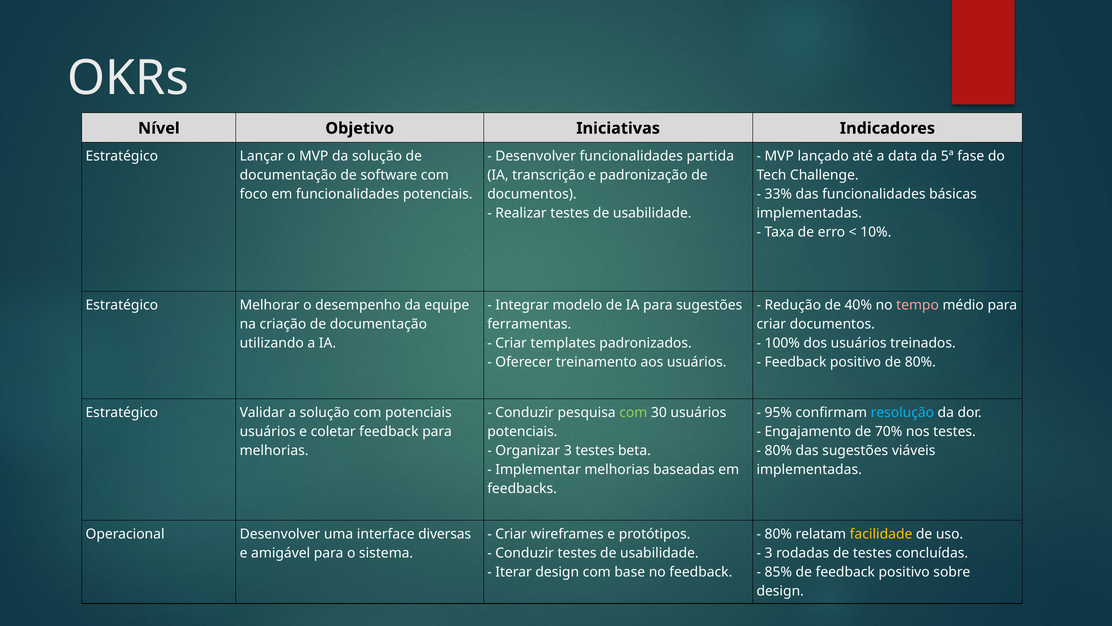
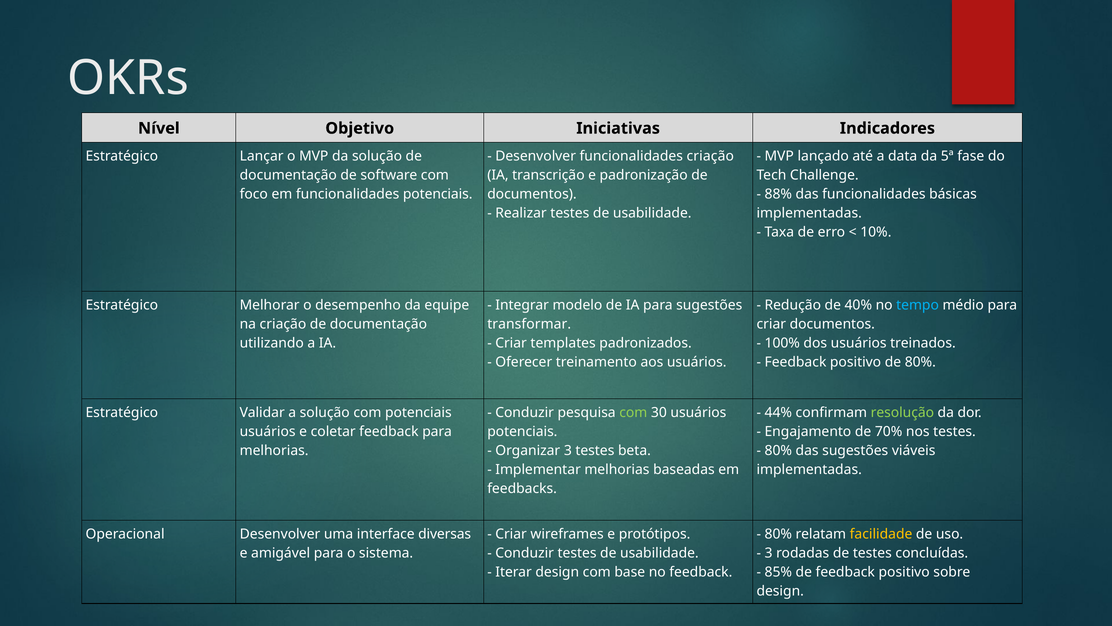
funcionalidades partida: partida -> criação (710, 156)
33%: 33% -> 88% (778, 194)
tempo colour: pink -> light blue (918, 305)
ferramentas: ferramentas -> transformar (529, 324)
95%: 95% -> 44% (778, 413)
resolução colour: light blue -> light green (902, 413)
